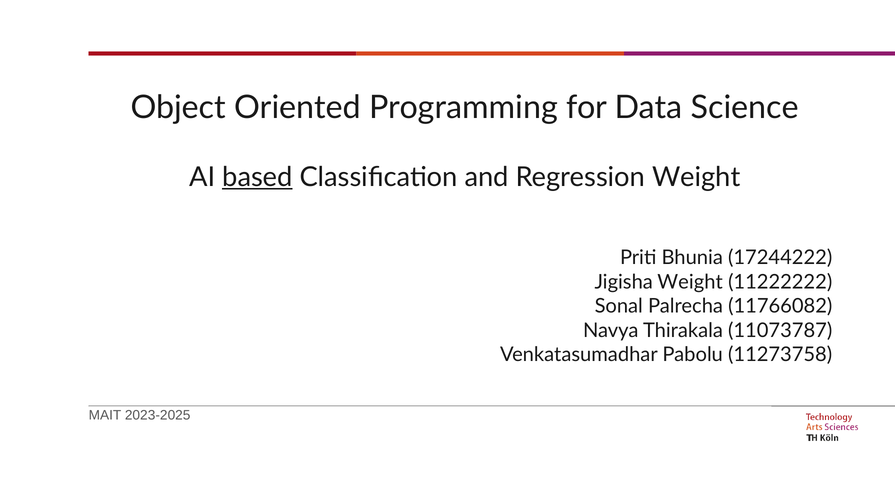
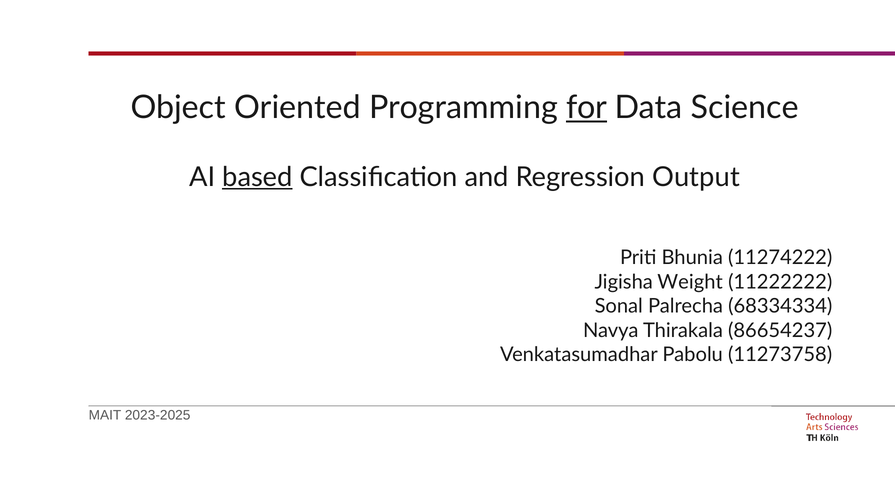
for underline: none -> present (587, 107)
Regression Weight: Weight -> Output (696, 177)
17244222: 17244222 -> 11274222 (780, 258)
11766082: 11766082 -> 68334334 (780, 306)
11073787: 11073787 -> 86654237 (780, 330)
